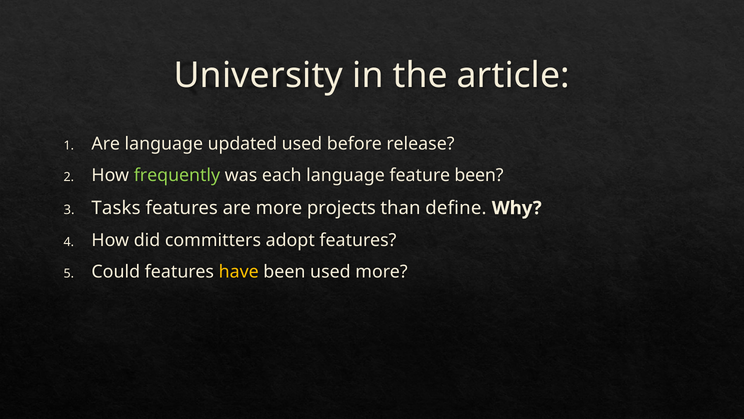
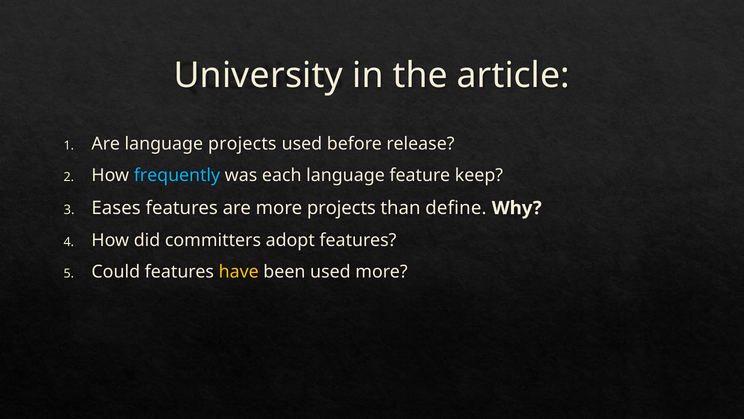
language updated: updated -> projects (242, 144)
frequently colour: light green -> light blue (177, 175)
feature been: been -> keep (479, 175)
Tasks: Tasks -> Eases (116, 208)
